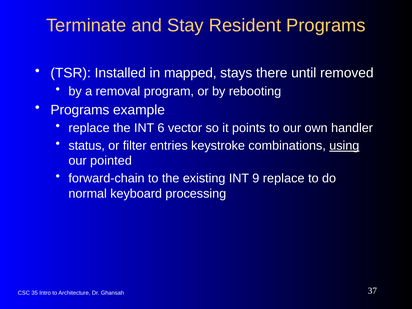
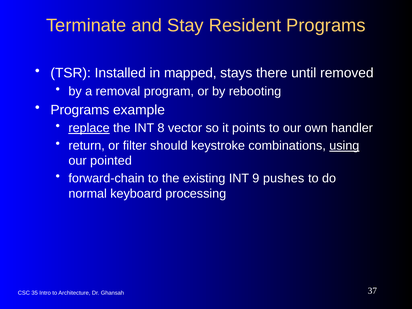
replace underline: none -> present (89, 128)
6: 6 -> 8 (161, 128)
status: status -> return (87, 146)
entries: entries -> should (169, 146)
9 replace: replace -> pushes (284, 178)
